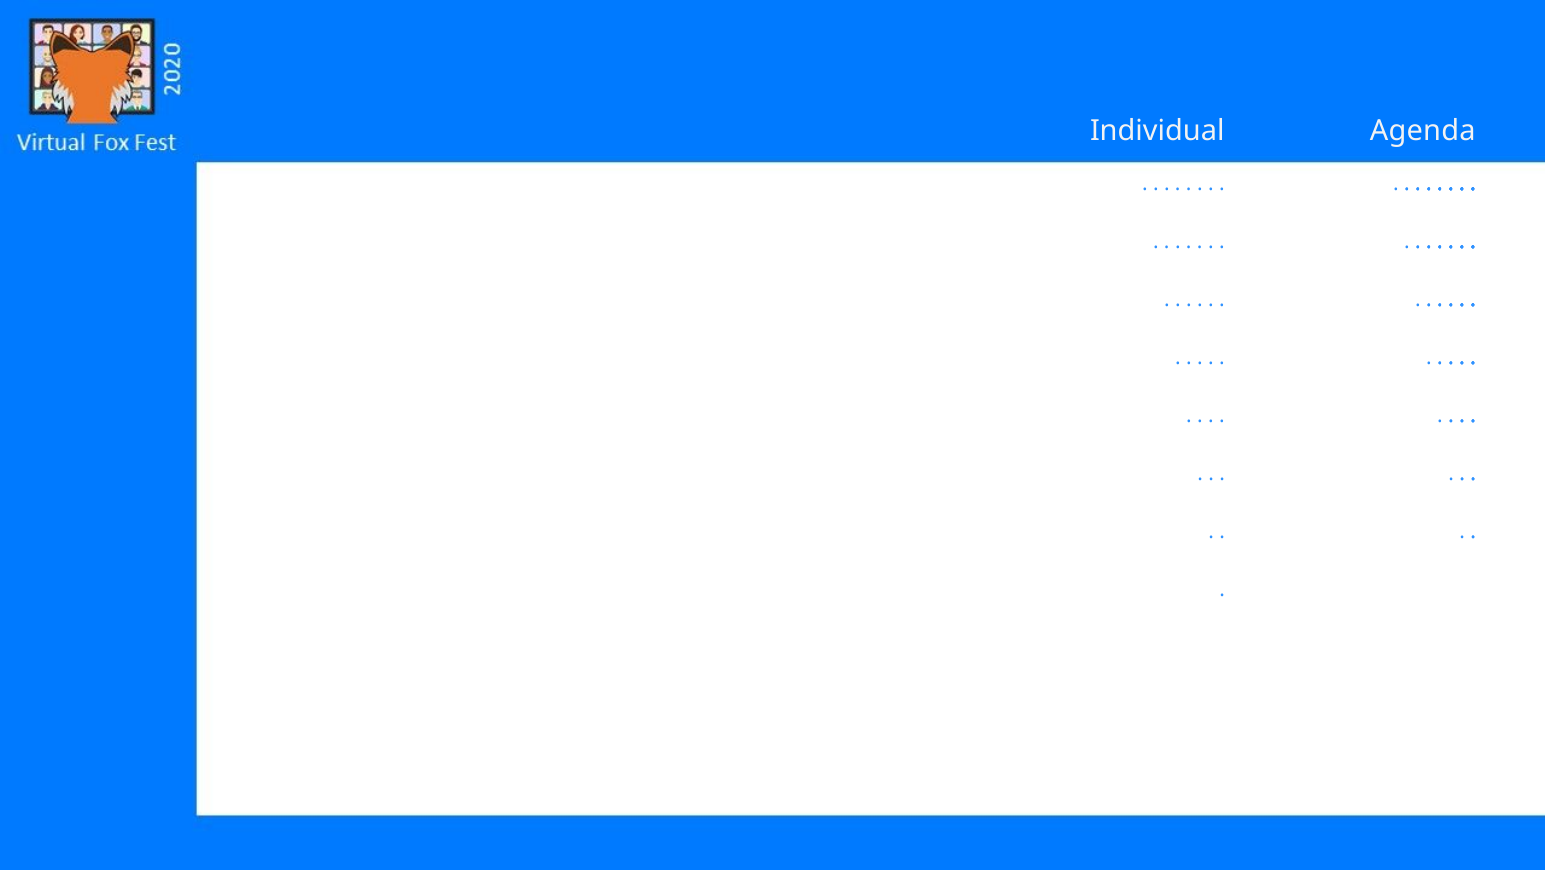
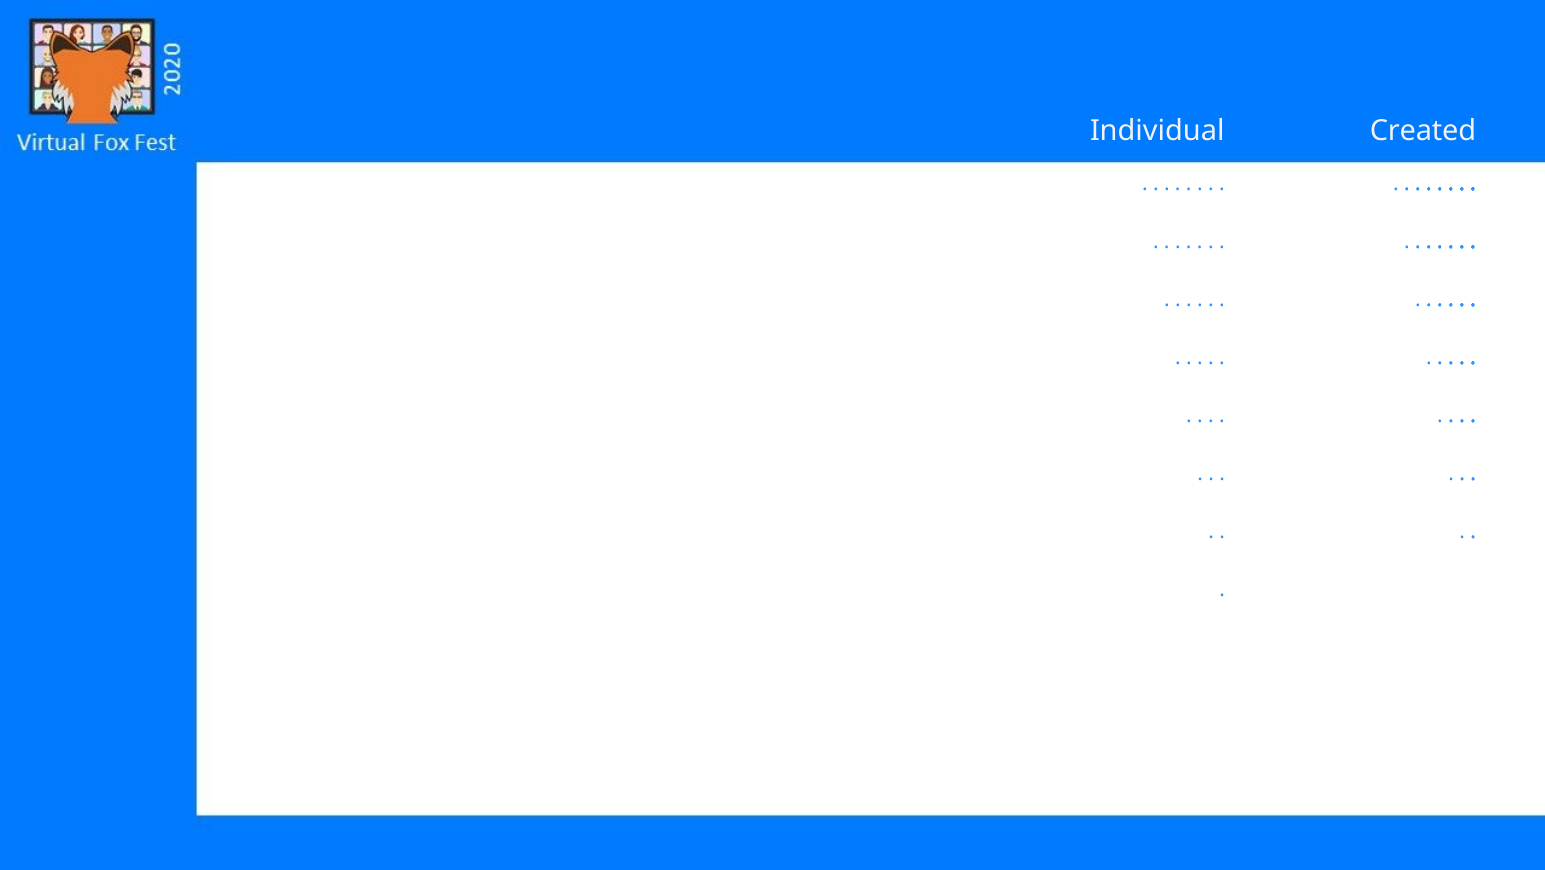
Agenda: Agenda -> Created (1423, 131)
